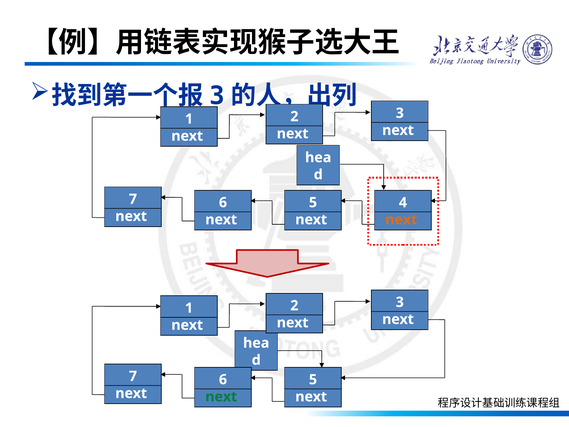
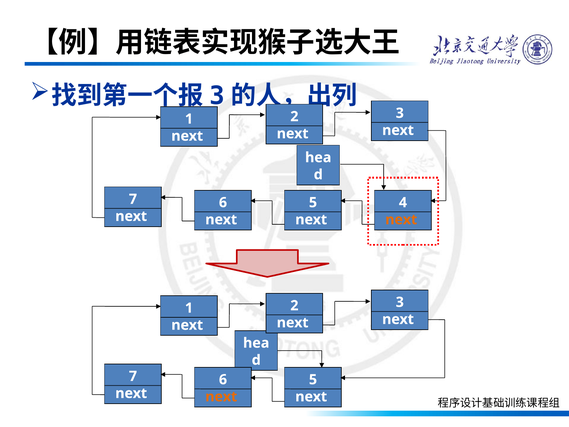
next colour: green -> orange (221, 396)
